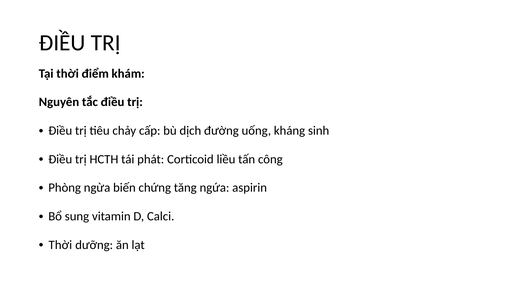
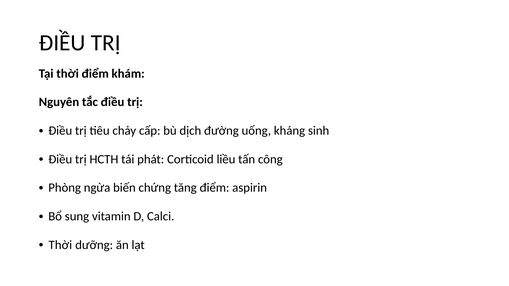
tăng ngứa: ngứa -> điểm (214, 188)
